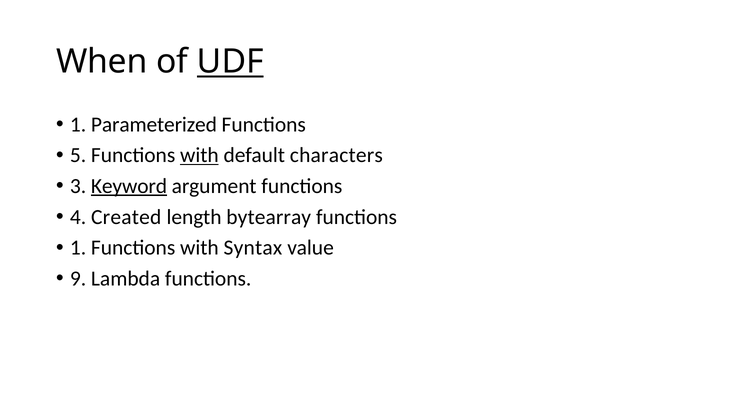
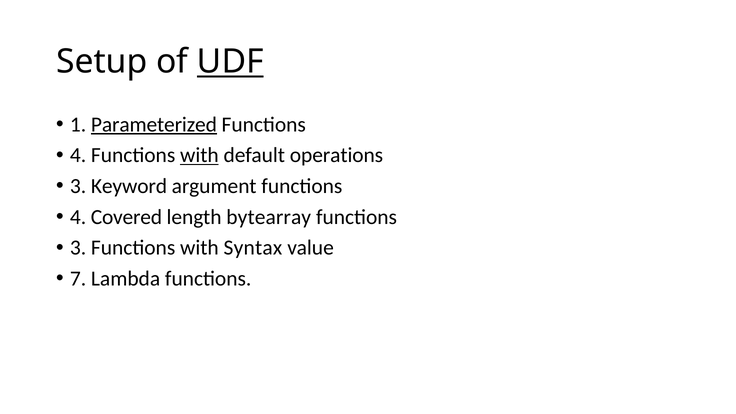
When: When -> Setup (102, 62)
Parameterized underline: none -> present (154, 124)
5: 5 -> 4 (78, 155)
characters: characters -> operations (336, 155)
Keyword underline: present -> none (129, 186)
Created: Created -> Covered (126, 217)
1: 1 -> 3 (78, 248)
9: 9 -> 7 (78, 279)
